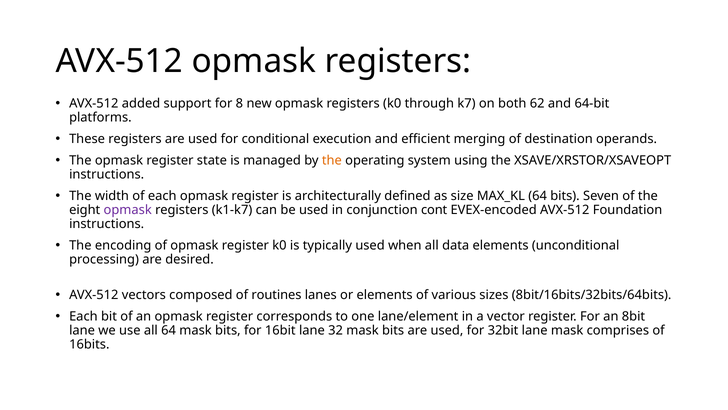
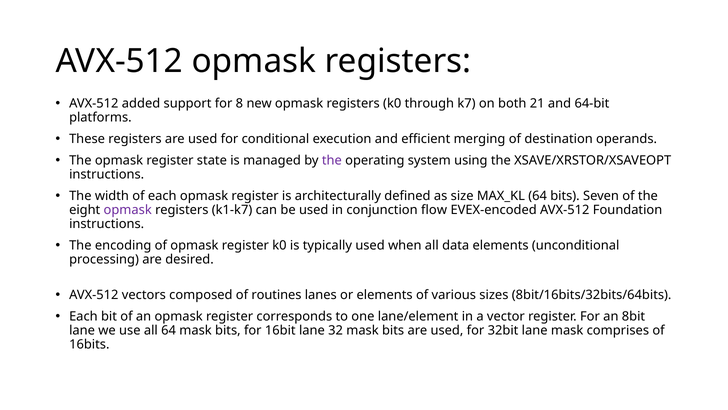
62: 62 -> 21 (537, 103)
the colour: orange -> purple (332, 160)
cont: cont -> flow (434, 210)
